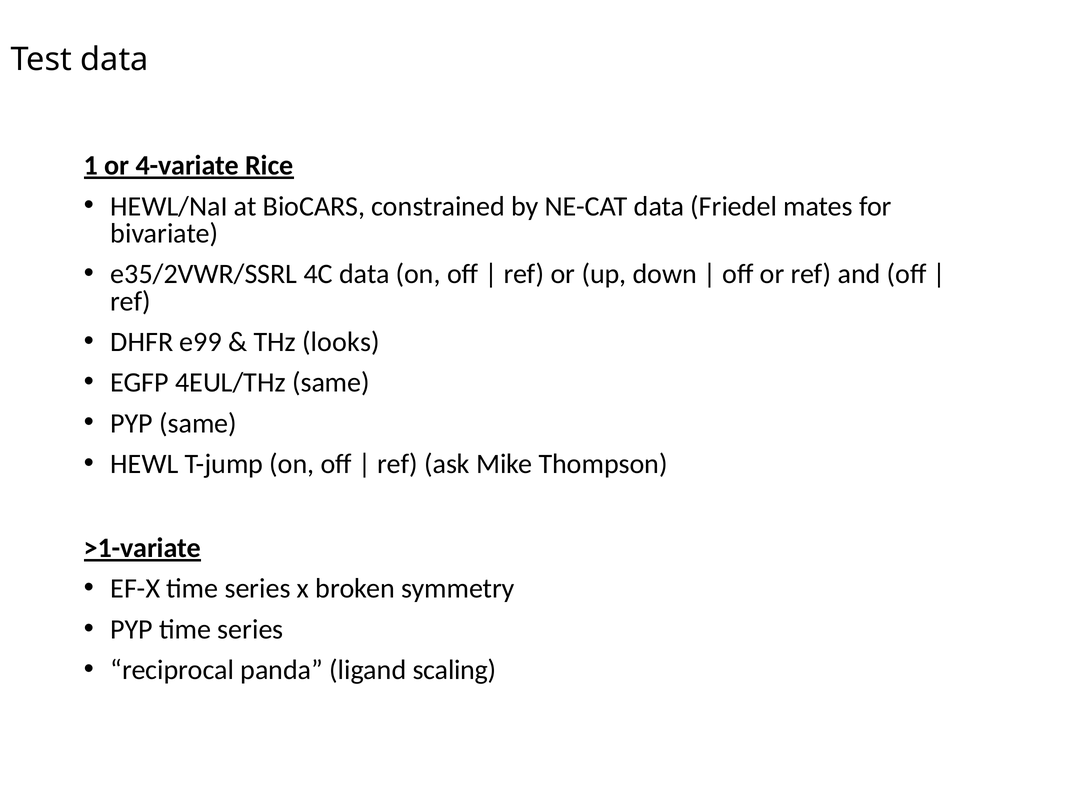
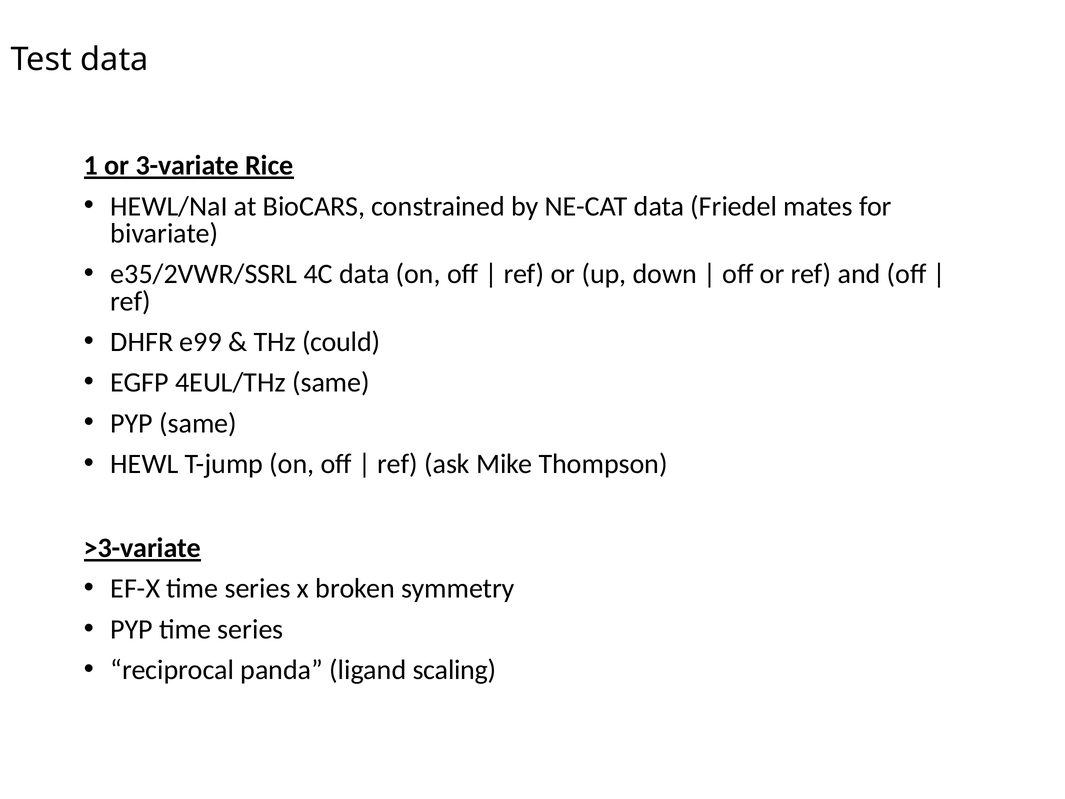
4-variate: 4-variate -> 3-variate (187, 166)
looks: looks -> could (341, 342)
>1-variate: >1-variate -> >3-variate (142, 548)
